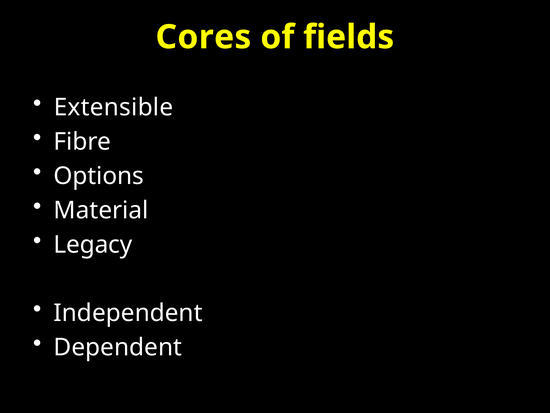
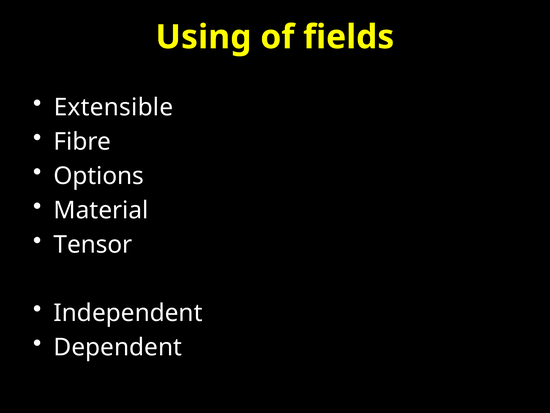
Cores: Cores -> Using (204, 37)
Legacy: Legacy -> Tensor (93, 244)
